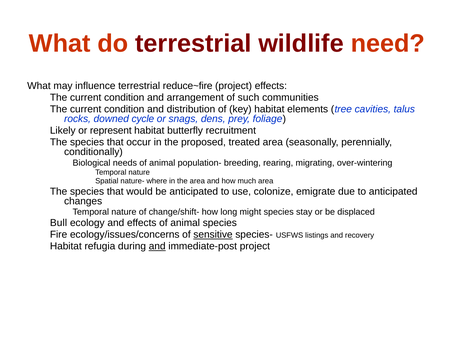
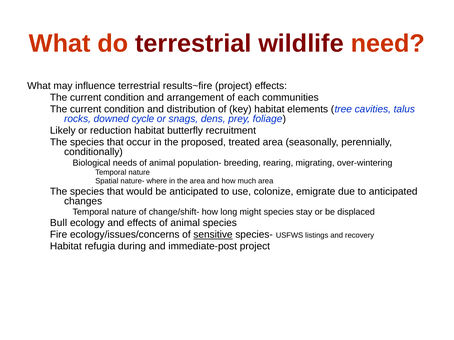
reduce~fire: reduce~fire -> results~fire (188, 86)
such: such -> each (249, 98)
represent: represent -> reduction (111, 131)
and underline: present -> none (157, 247)
